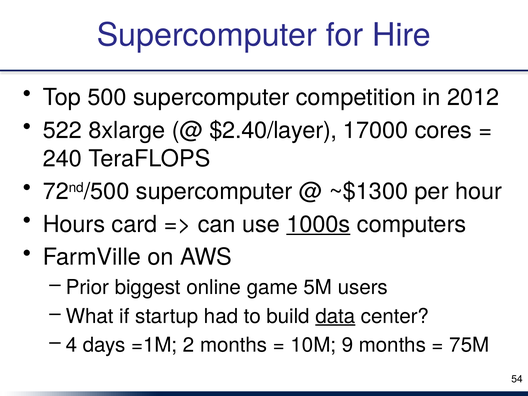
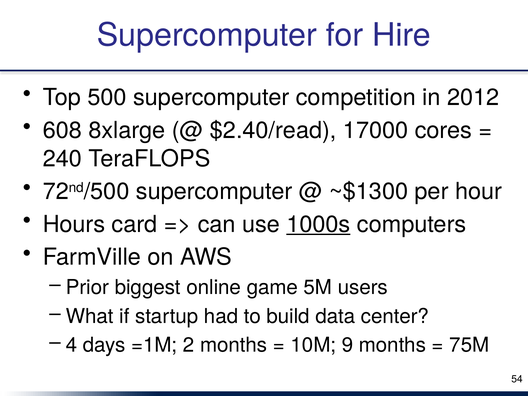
522: 522 -> 608 (62, 130)
$2.40/layer: $2.40/layer -> $2.40/read (273, 130)
data underline: present -> none (335, 316)
